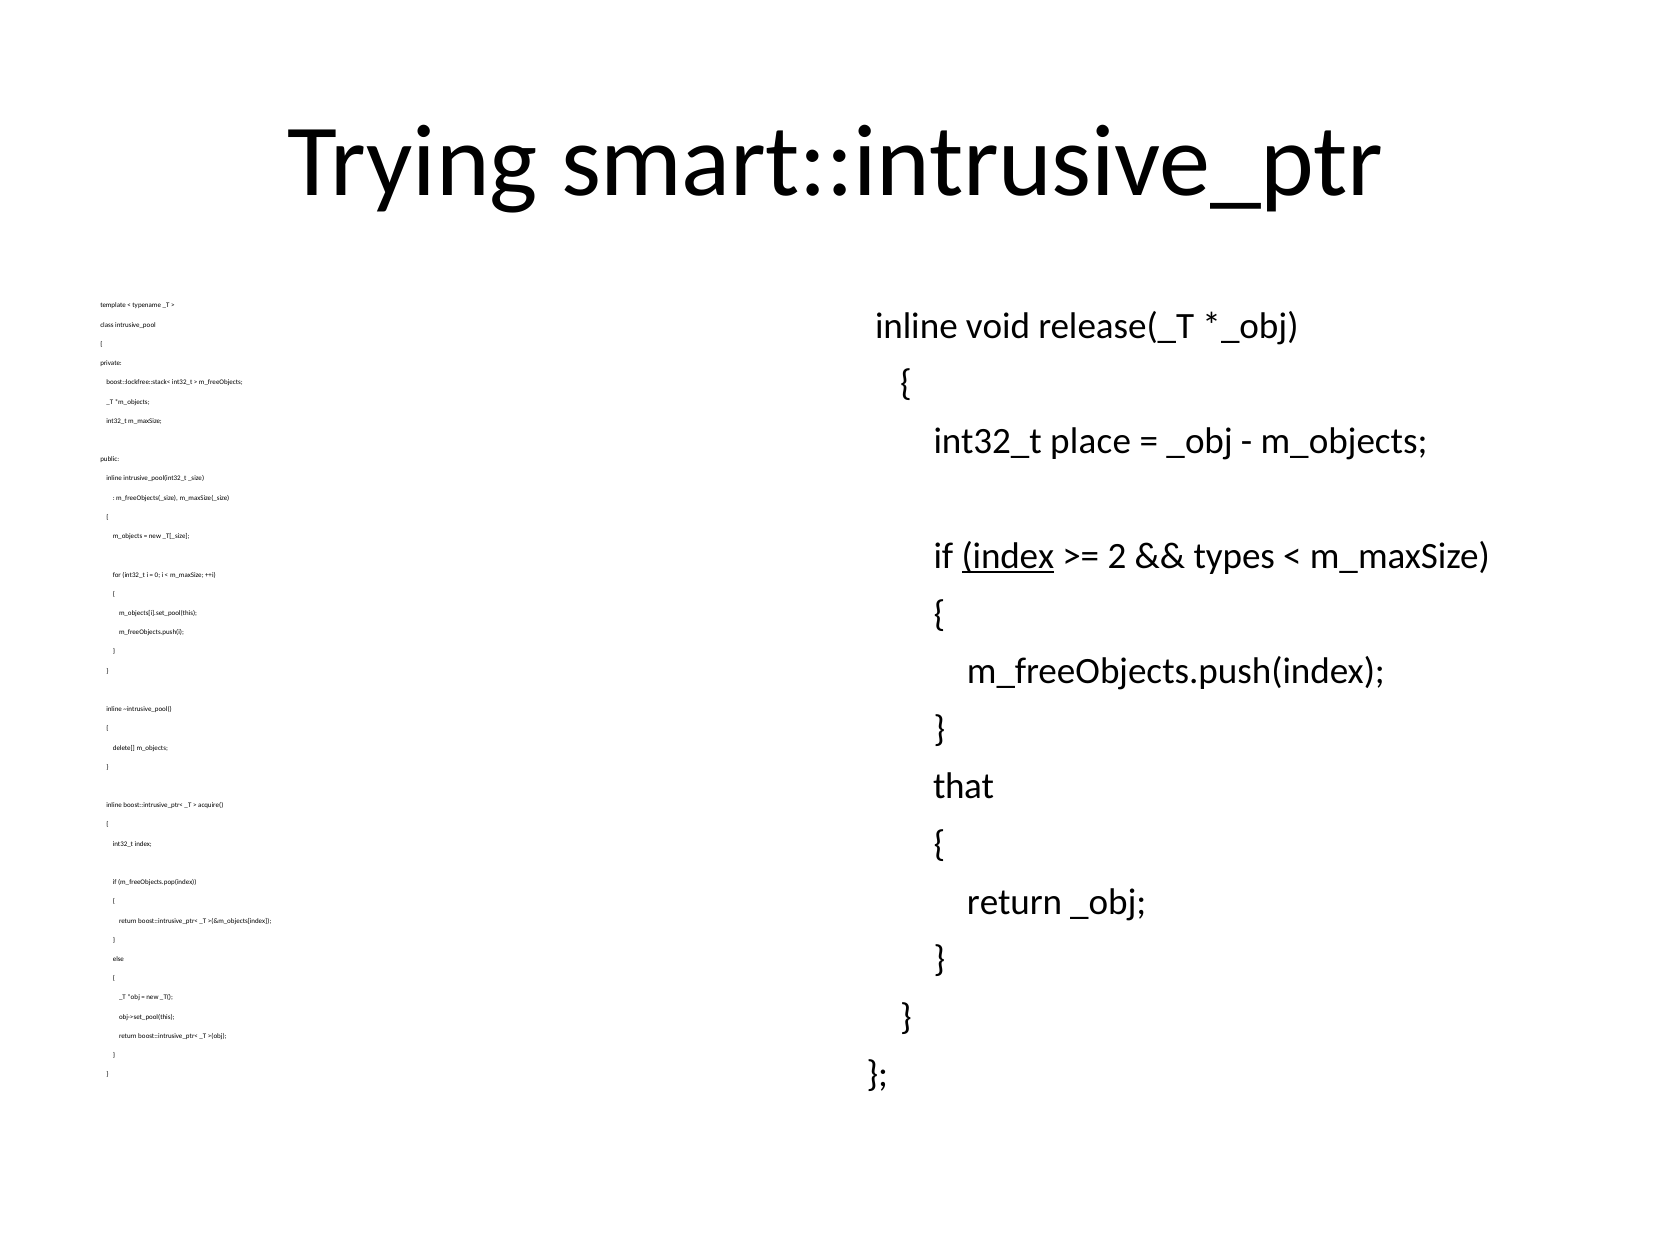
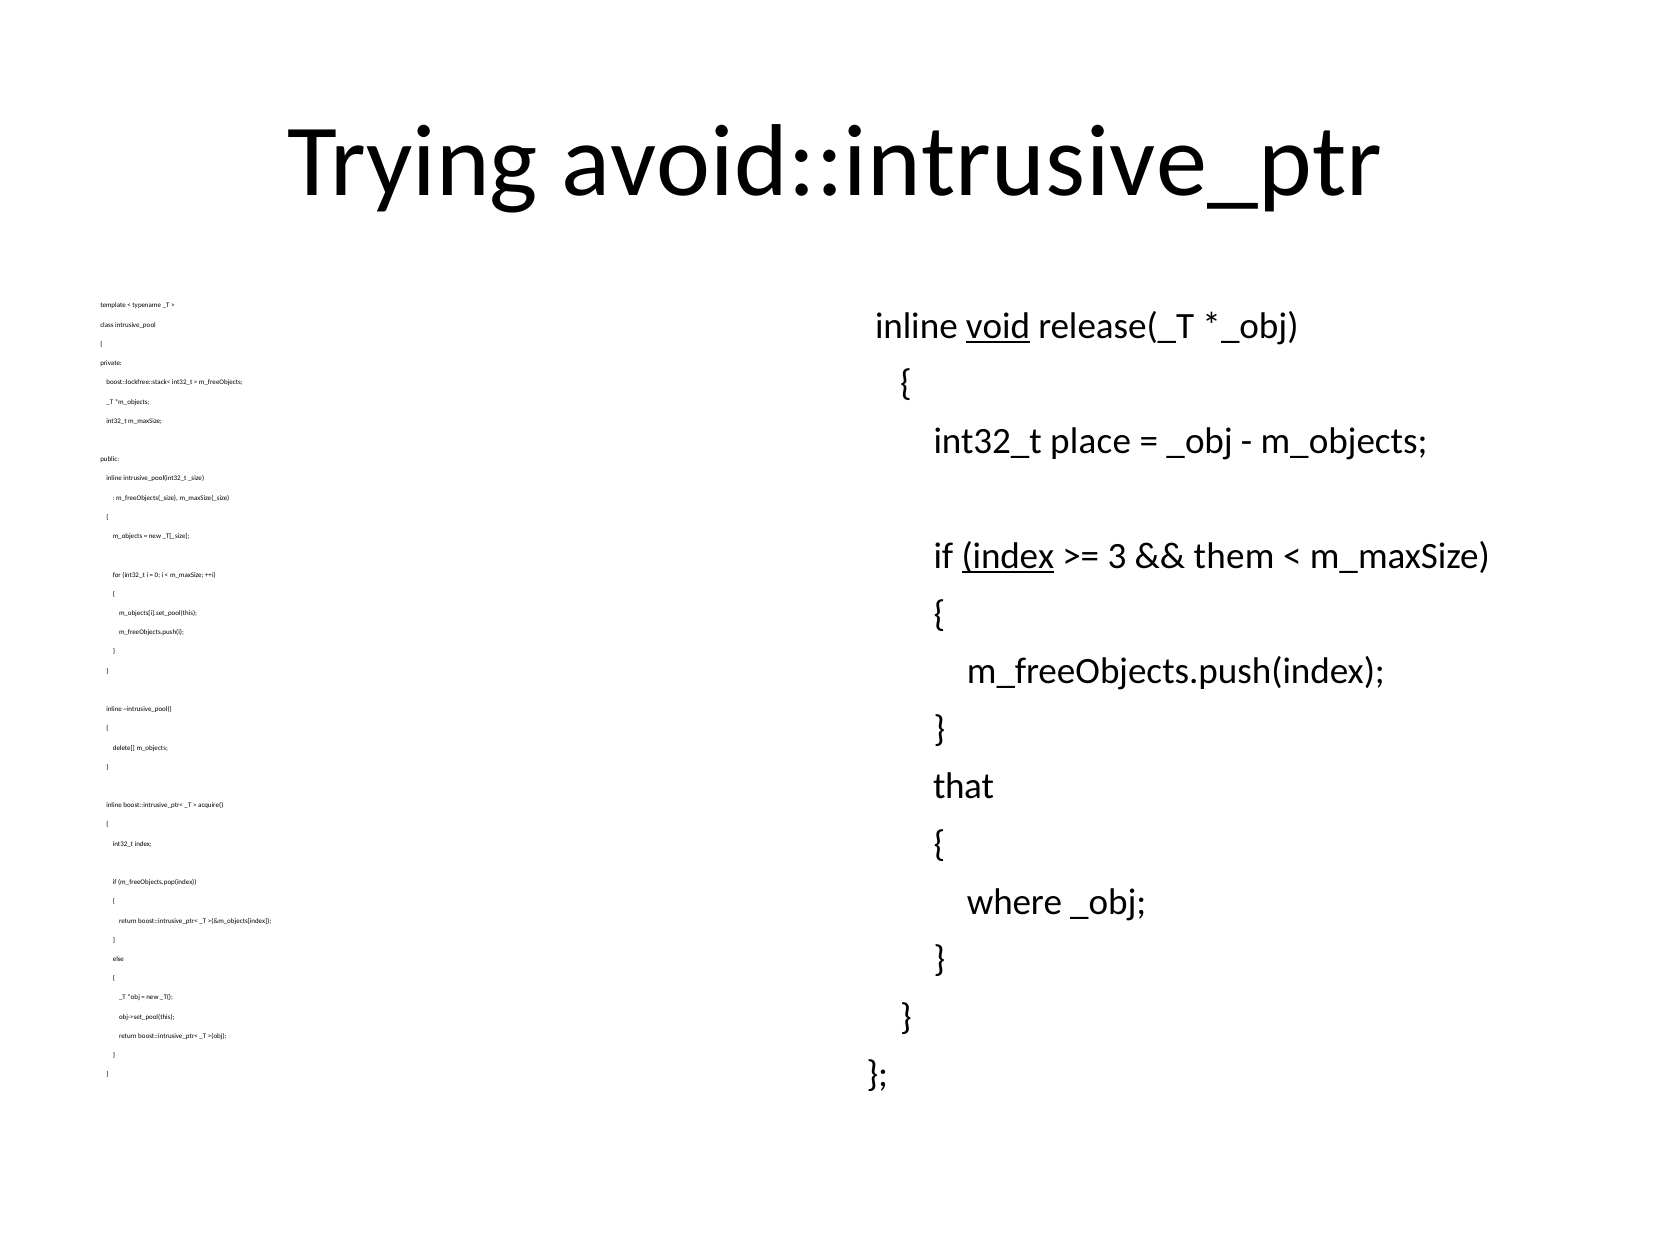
smart::intrusive_ptr: smart::intrusive_ptr -> avoid::intrusive_ptr (972, 162)
void underline: none -> present (998, 326)
2: 2 -> 3 (1117, 556)
types: types -> them (1234, 556)
return: return -> where (1015, 902)
